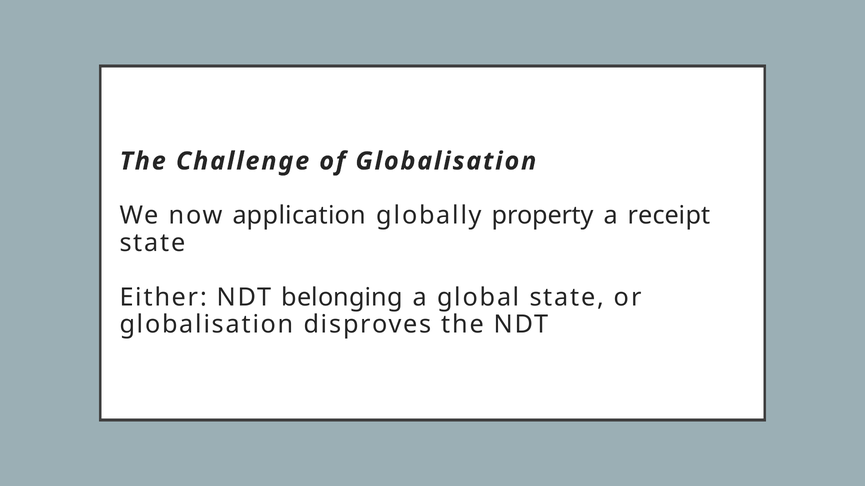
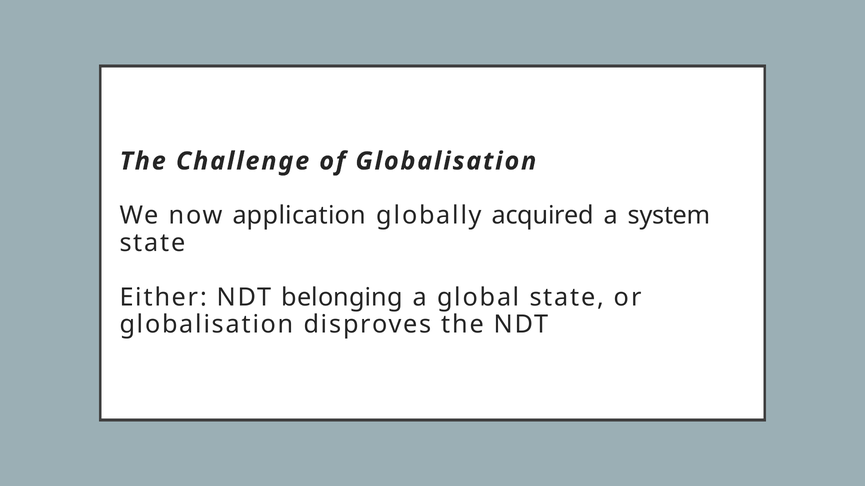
property: property -> acquired (543, 216)
receipt: receipt -> system (669, 216)
